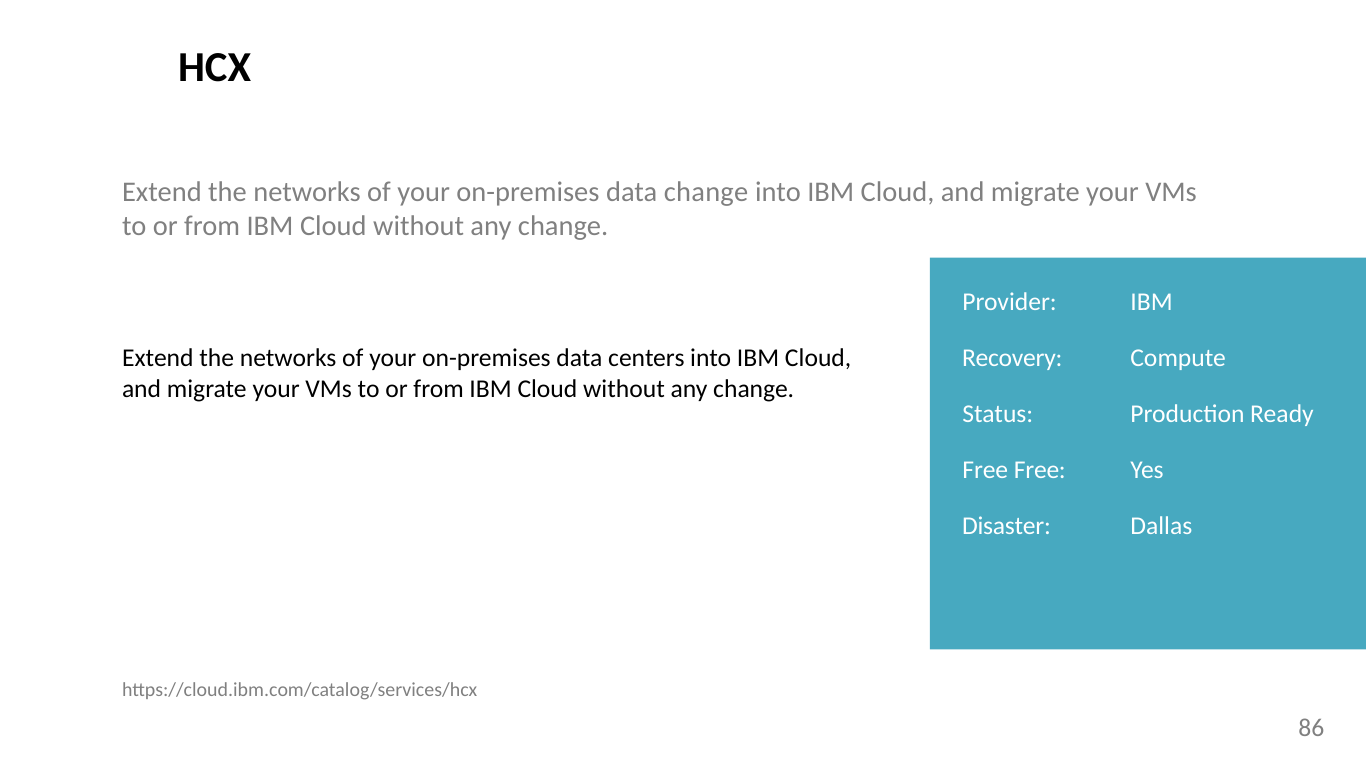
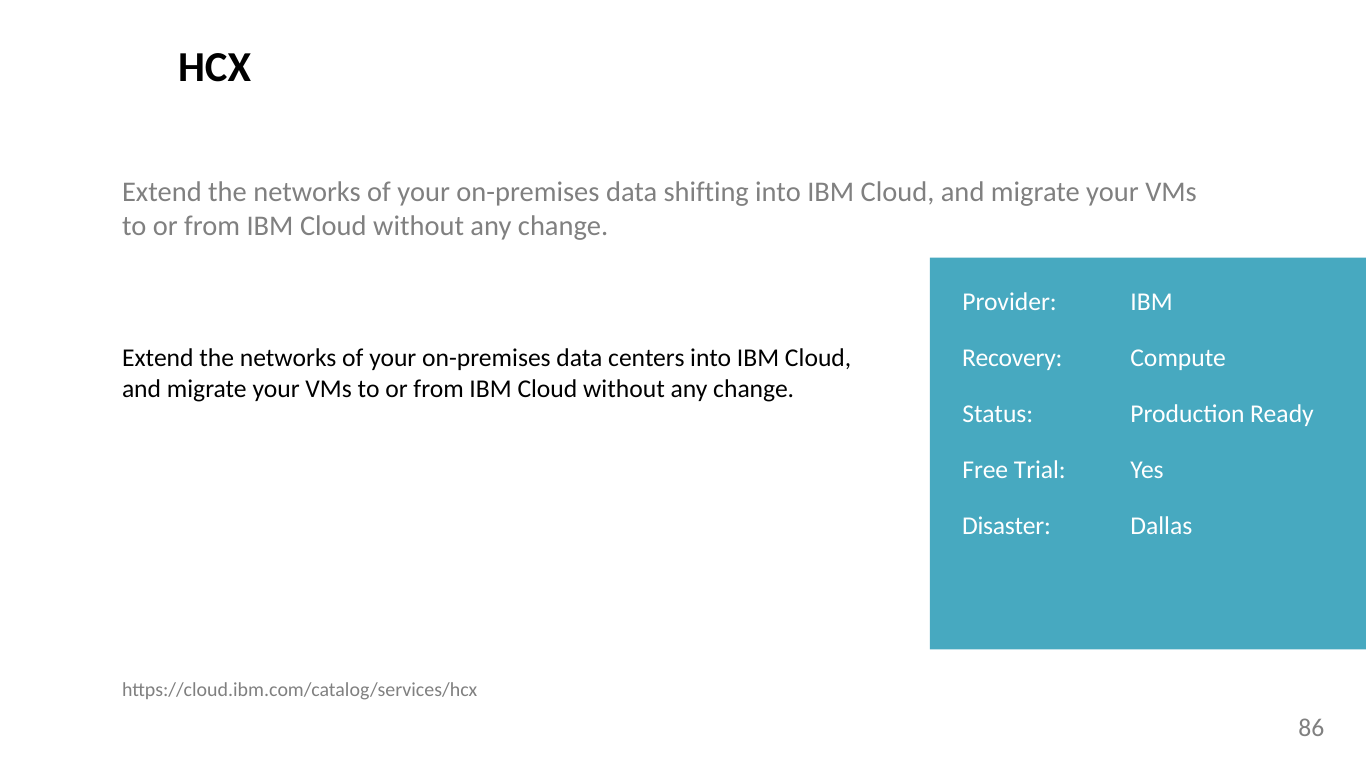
data change: change -> shifting (706, 192)
Free Free: Free -> Trial (1040, 470)
